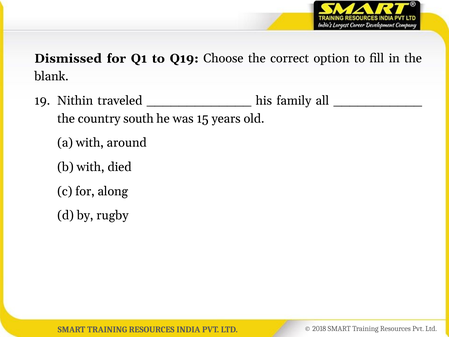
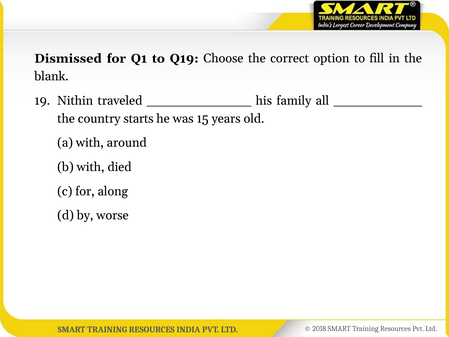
south: south -> starts (138, 119)
rugby: rugby -> worse (113, 215)
